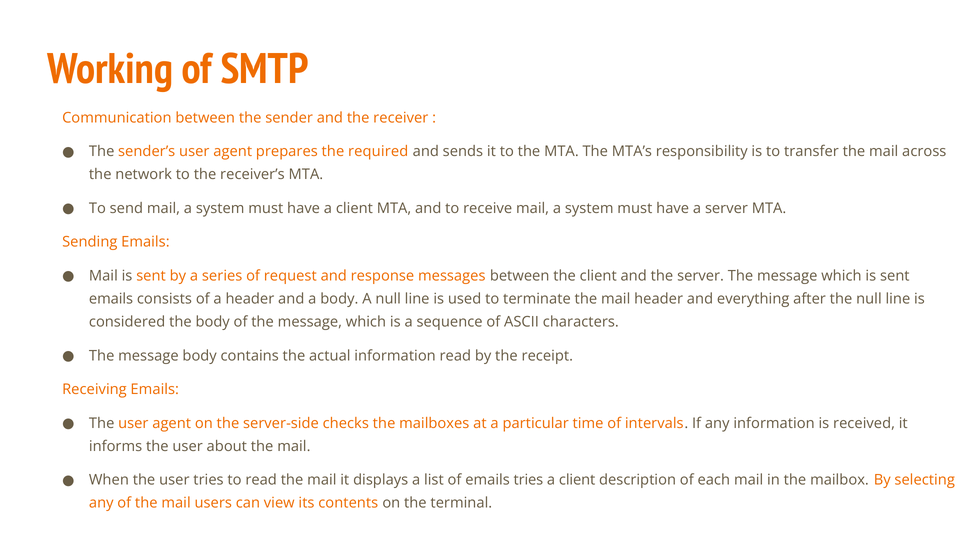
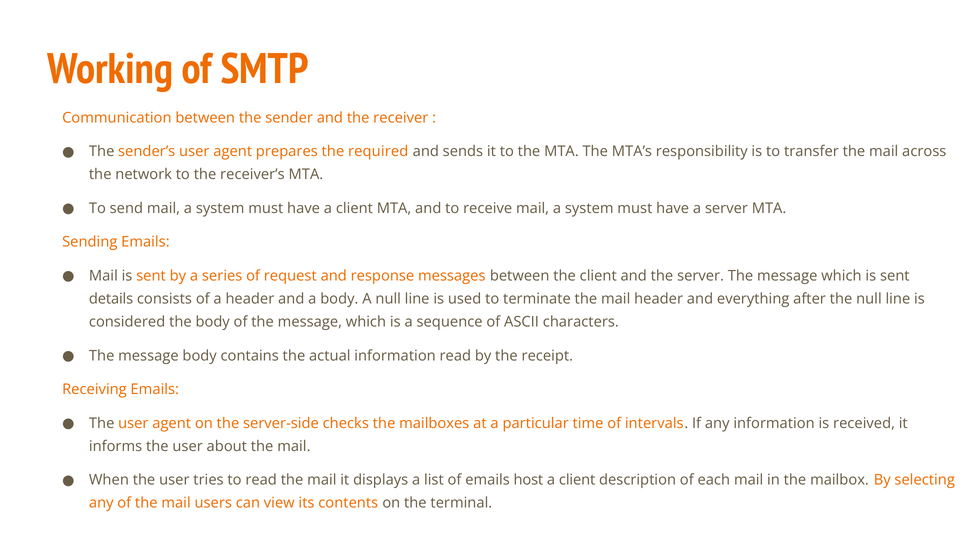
emails: emails -> details (111, 299)
emails tries: tries -> host (528, 480)
